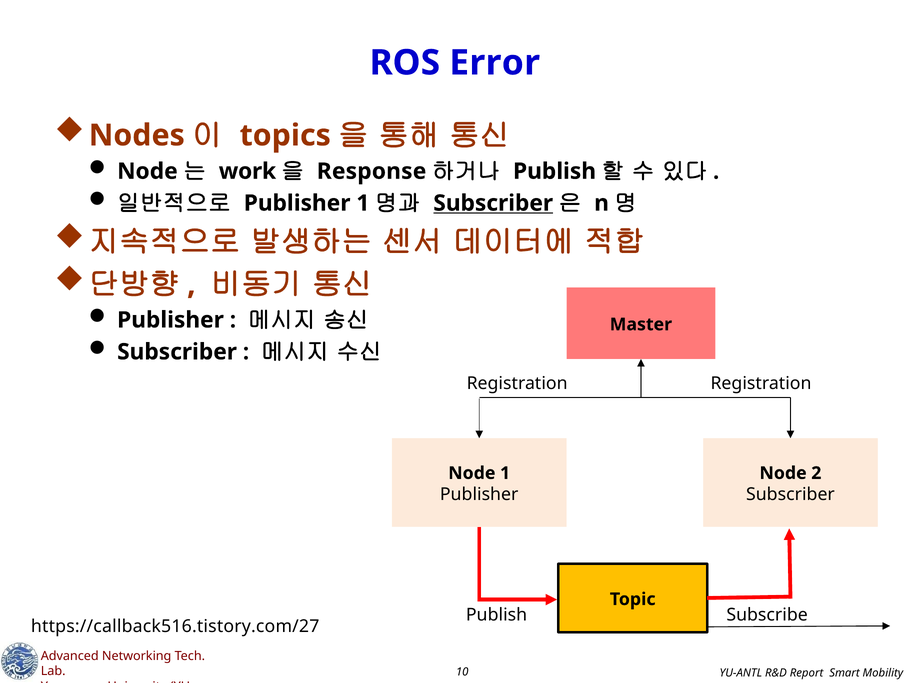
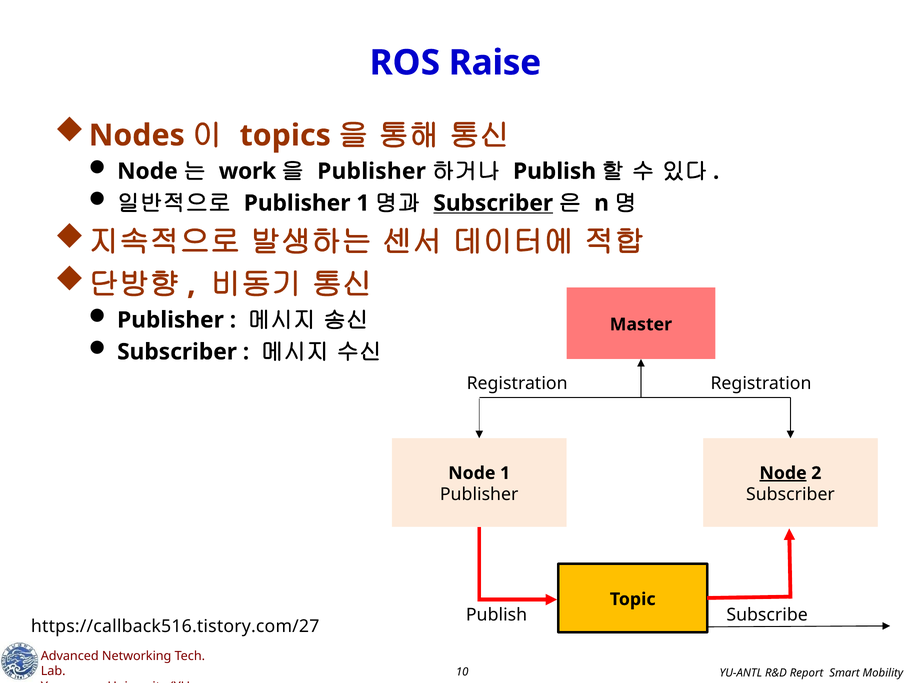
Error: Error -> Raise (495, 63)
Response: Response -> Publisher (372, 171)
Node underline: none -> present (783, 473)
